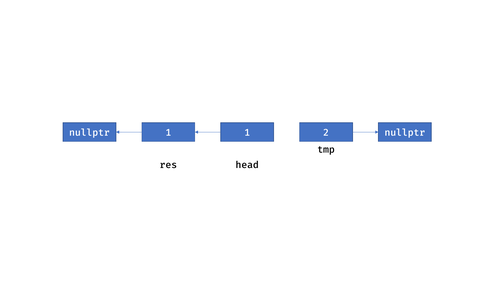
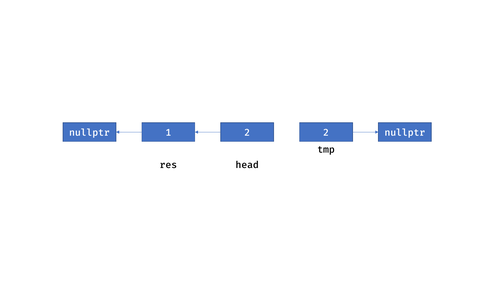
1 1: 1 -> 2 (247, 133)
